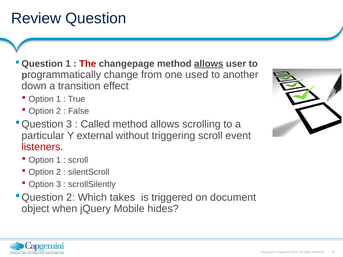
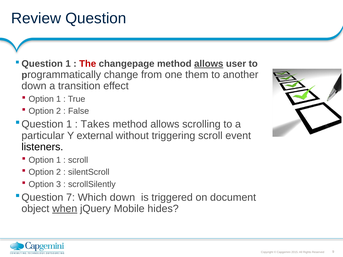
used: used -> them (197, 75)
3: 3 -> 1 (69, 124)
Called: Called -> Takes (95, 124)
listeners colour: red -> black (42, 147)
2: 2 -> 7 (71, 198)
Which takes: takes -> down (122, 198)
when underline: none -> present (65, 209)
